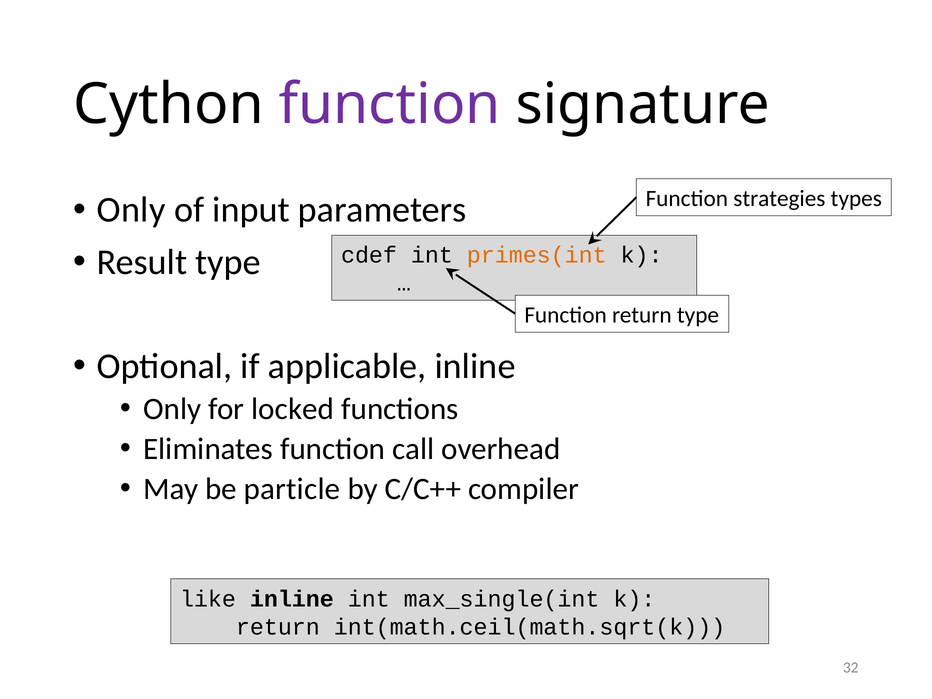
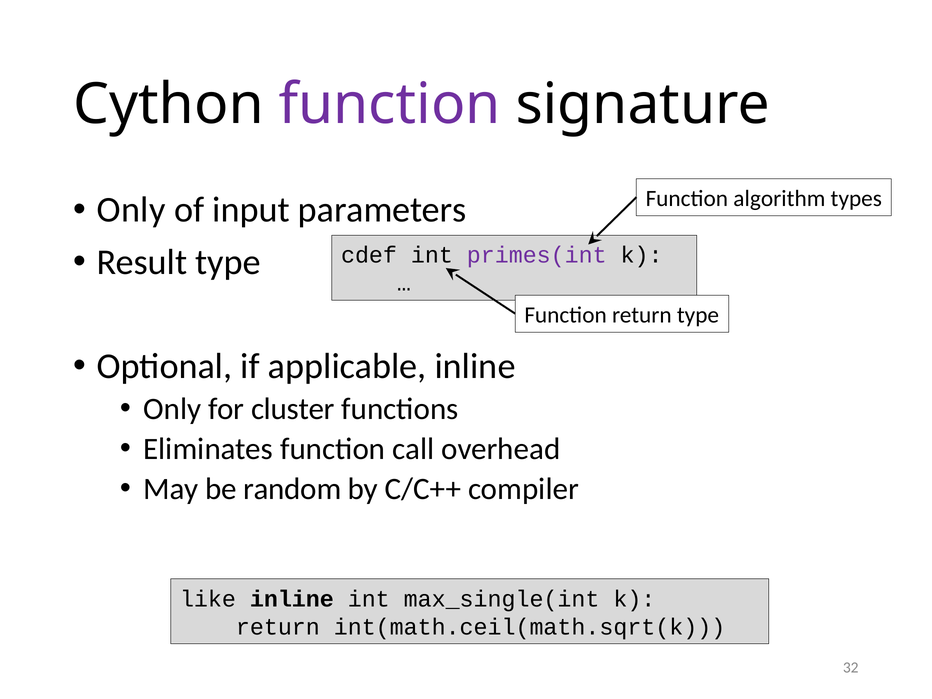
strategies: strategies -> algorithm (779, 199)
primes(int colour: orange -> purple (537, 255)
locked: locked -> cluster (293, 409)
particle: particle -> random (292, 489)
